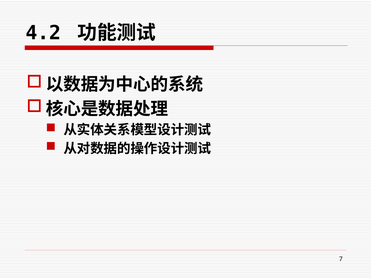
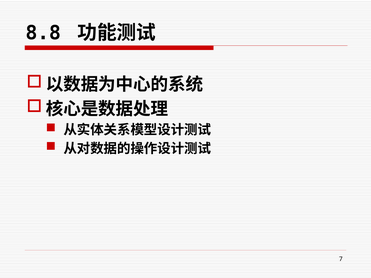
4.2: 4.2 -> 8.8 (43, 33)
